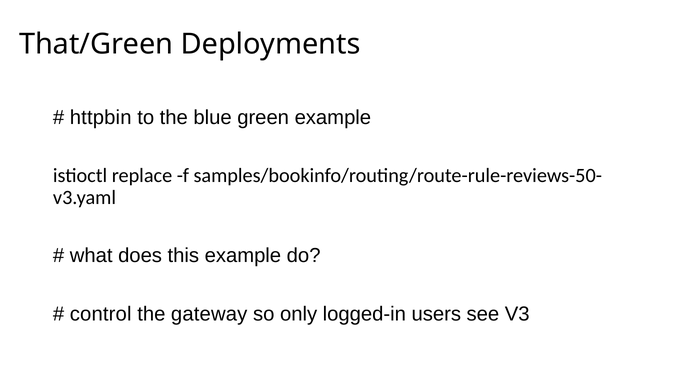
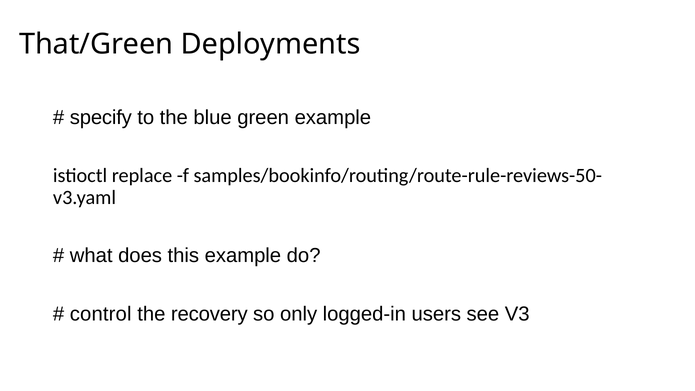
httpbin: httpbin -> specify (101, 117)
gateway: gateway -> recovery (209, 314)
